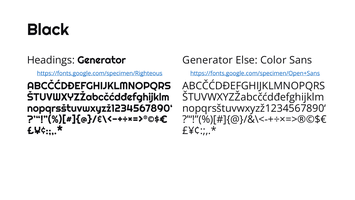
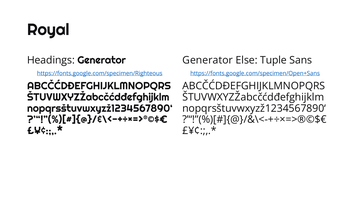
Black: Black -> Royal (48, 30)
Color: Color -> Tuple (273, 60)
